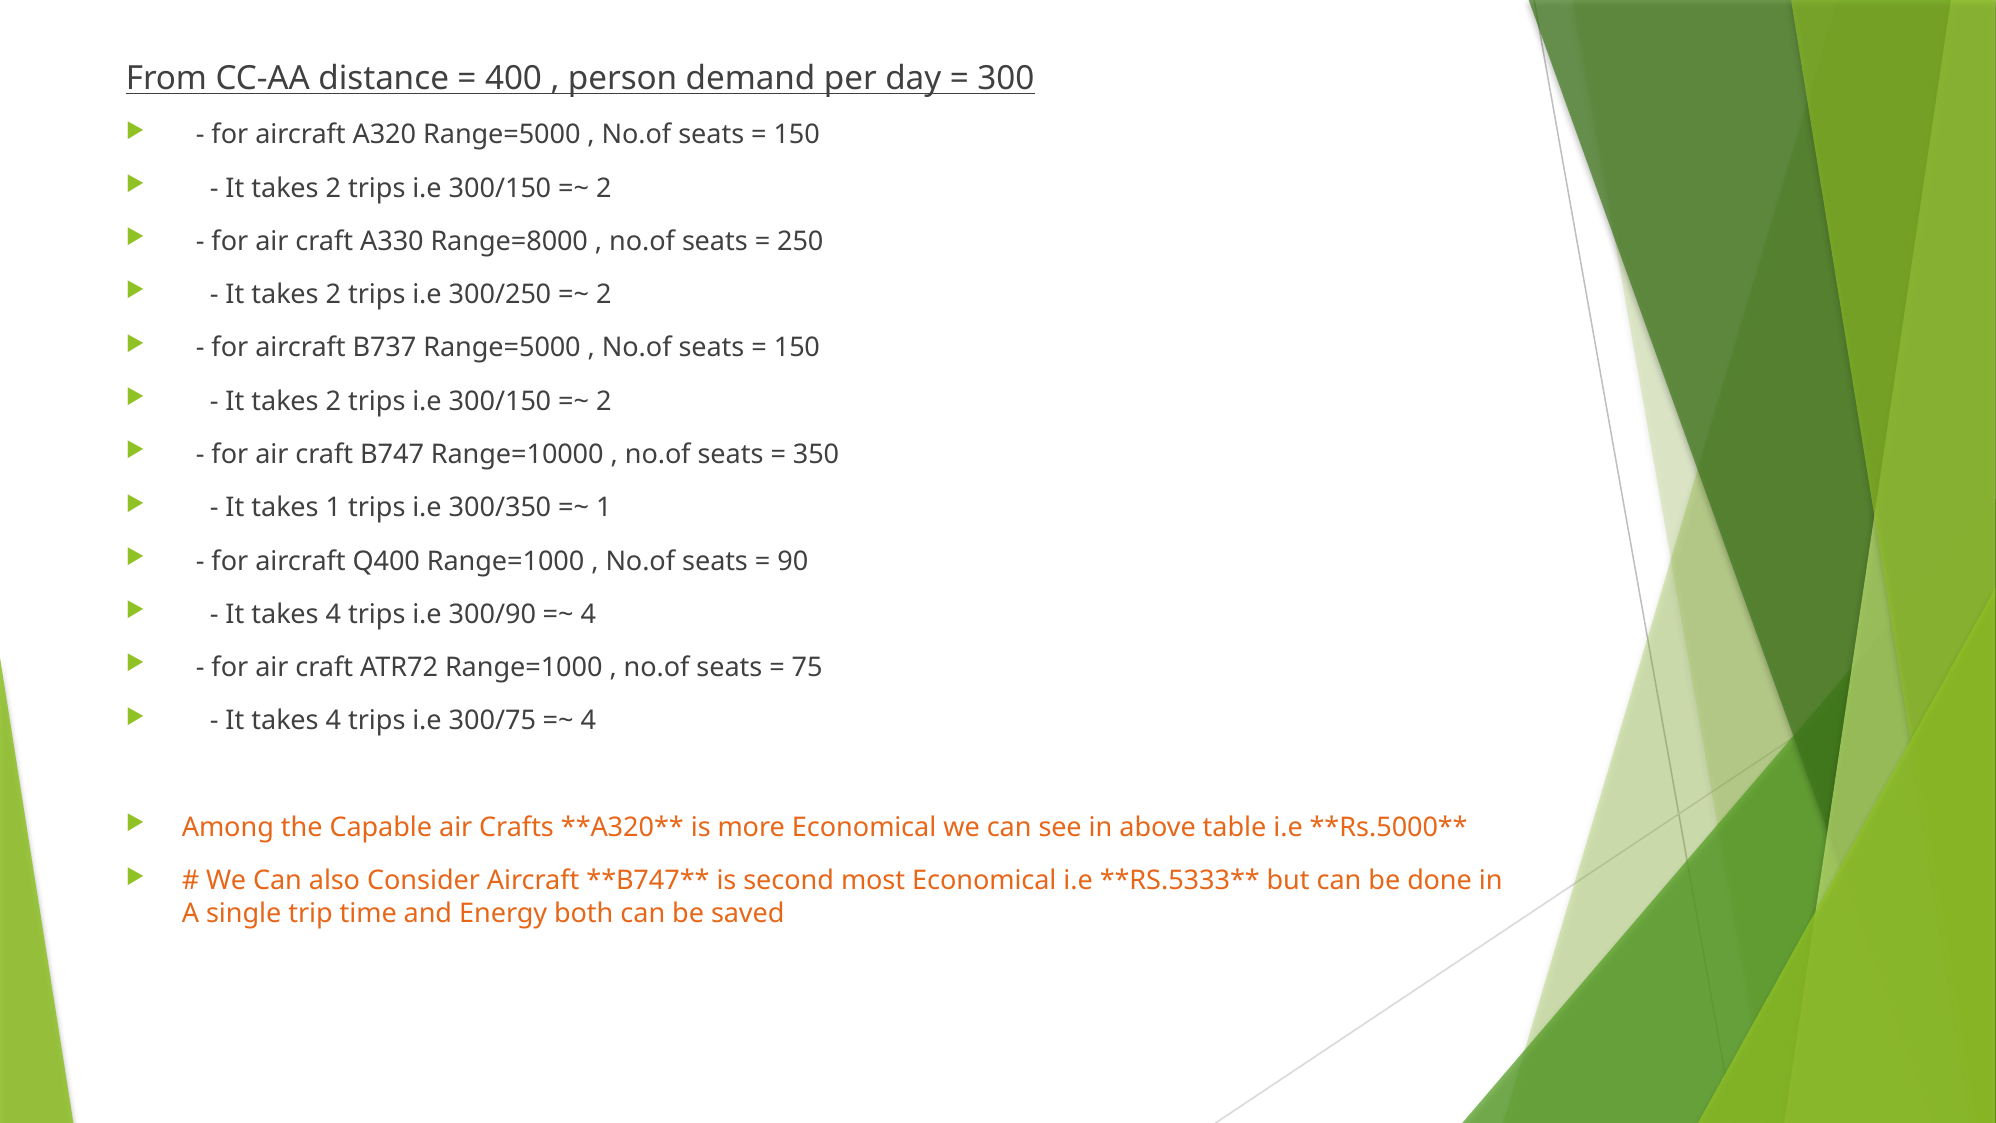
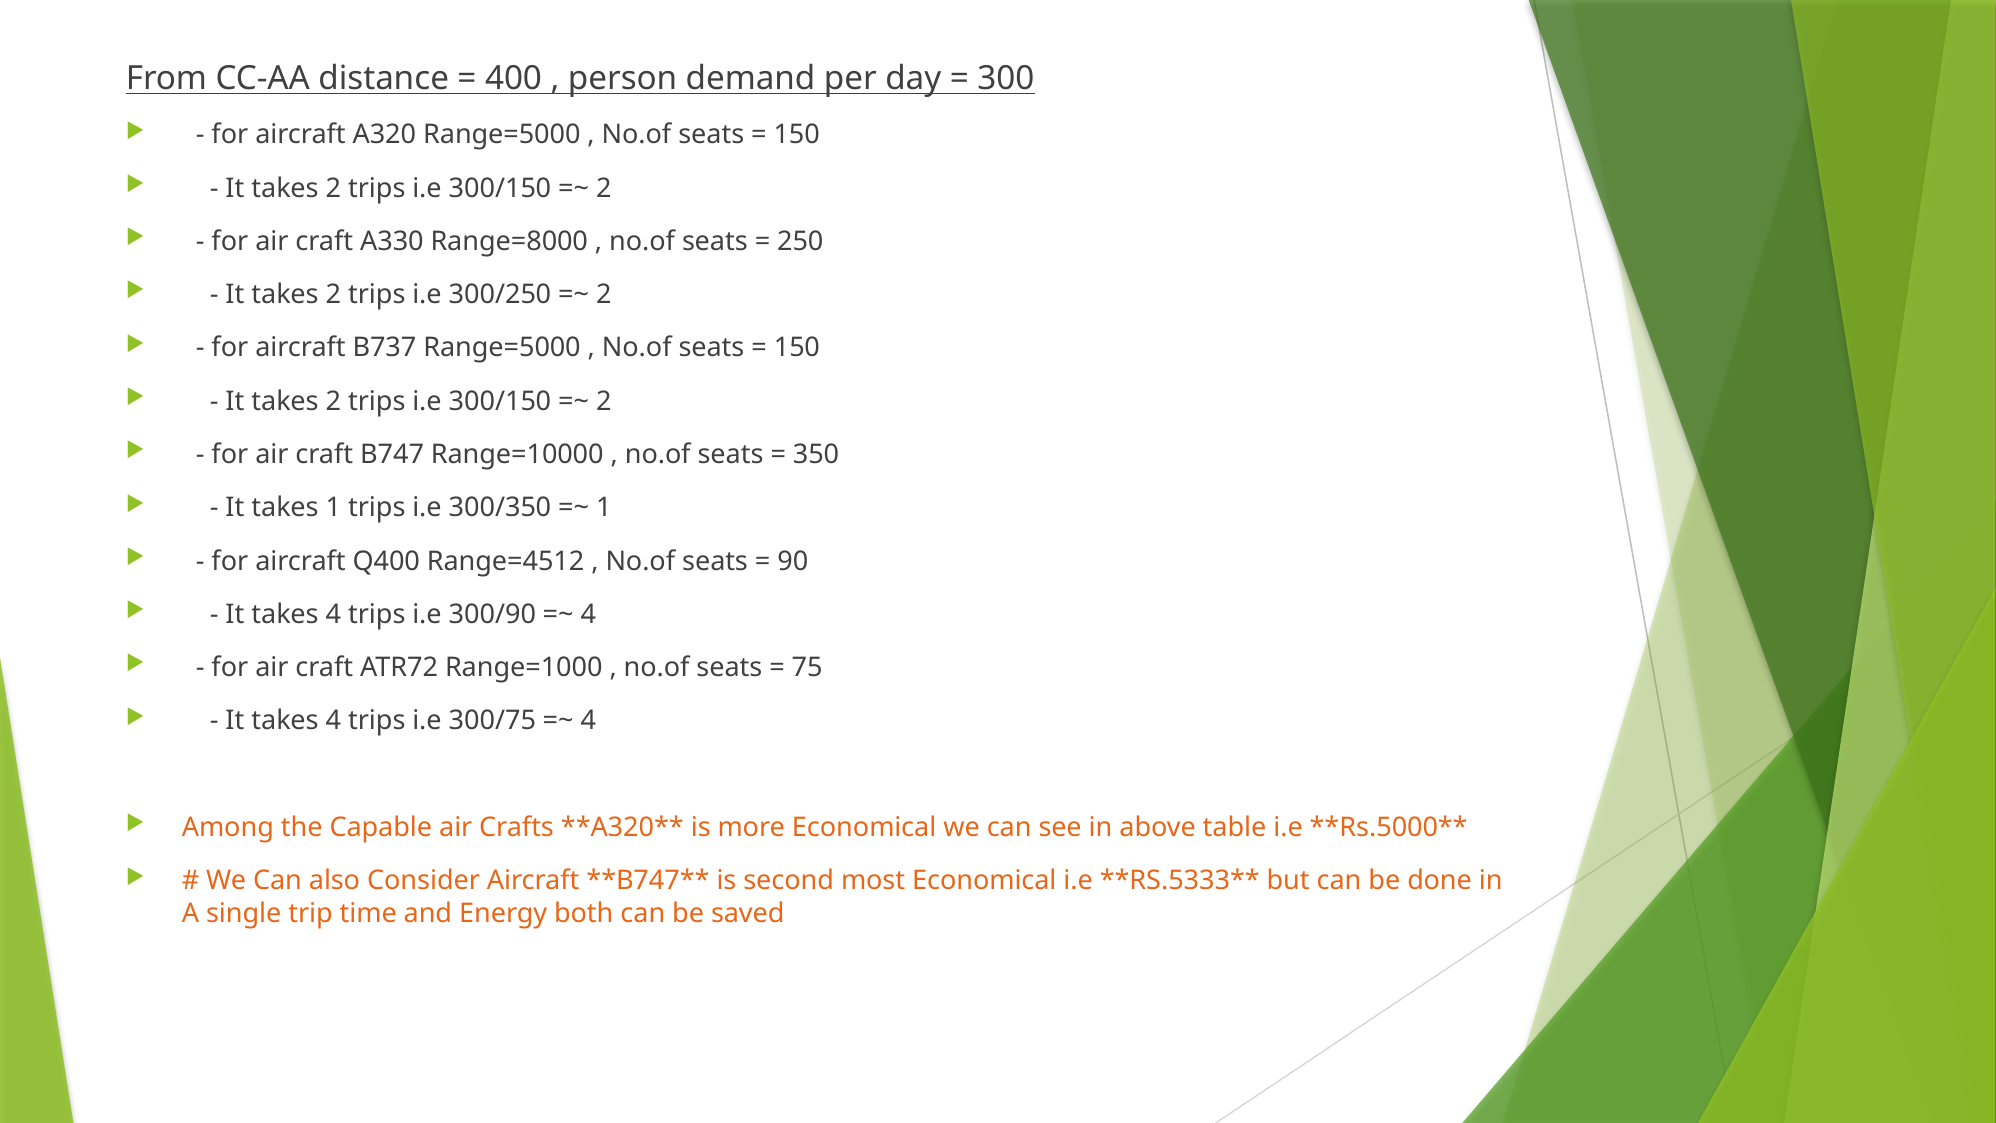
Q400 Range=1000: Range=1000 -> Range=4512 (506, 561)
